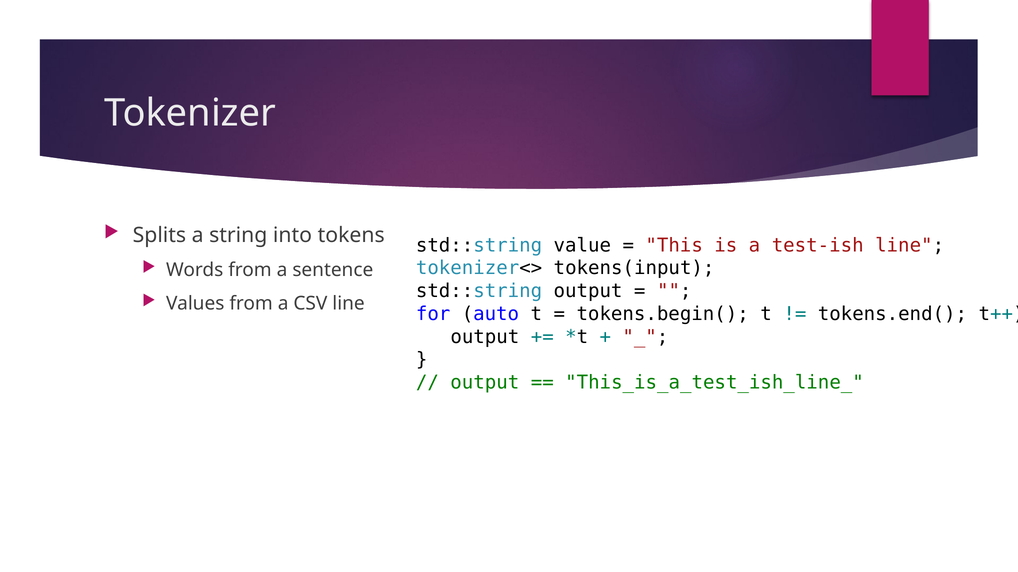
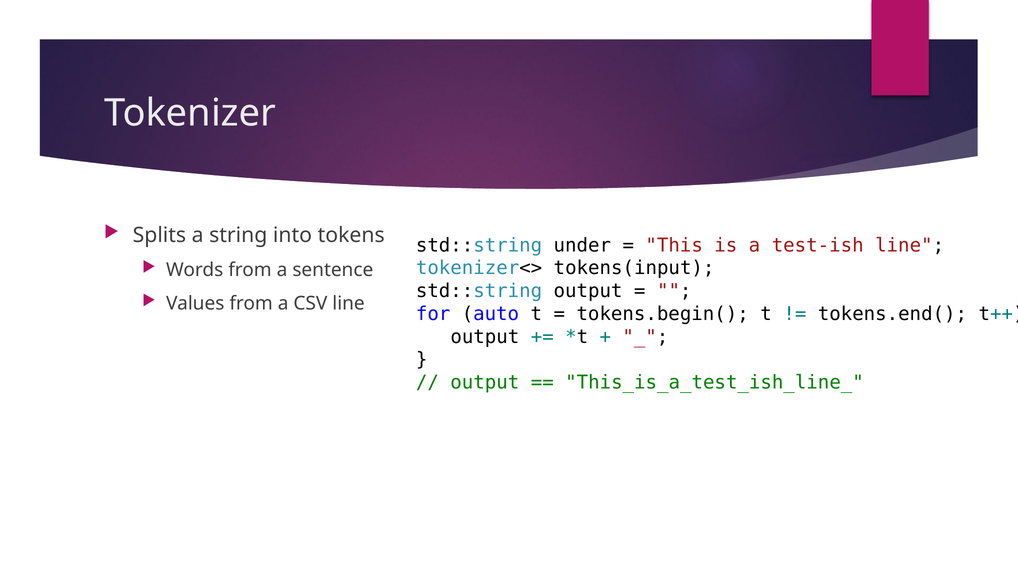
value: value -> under (582, 246)
